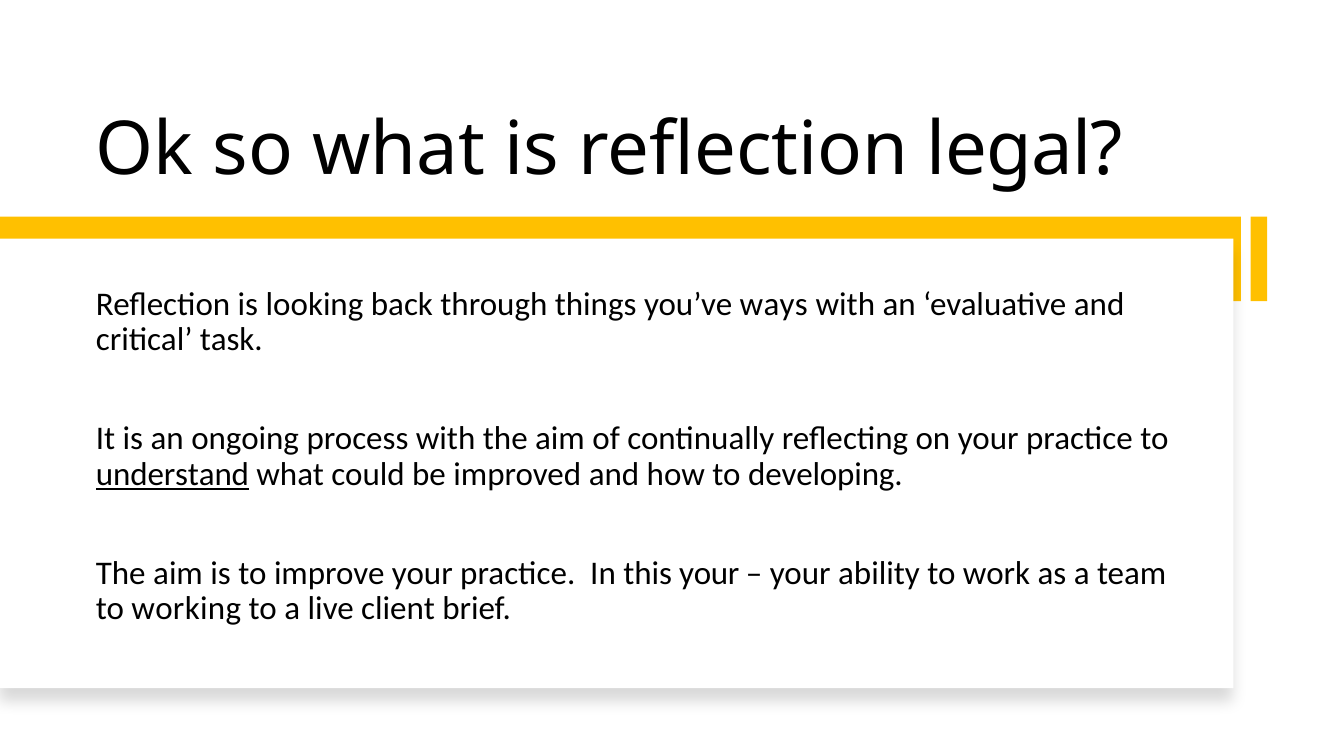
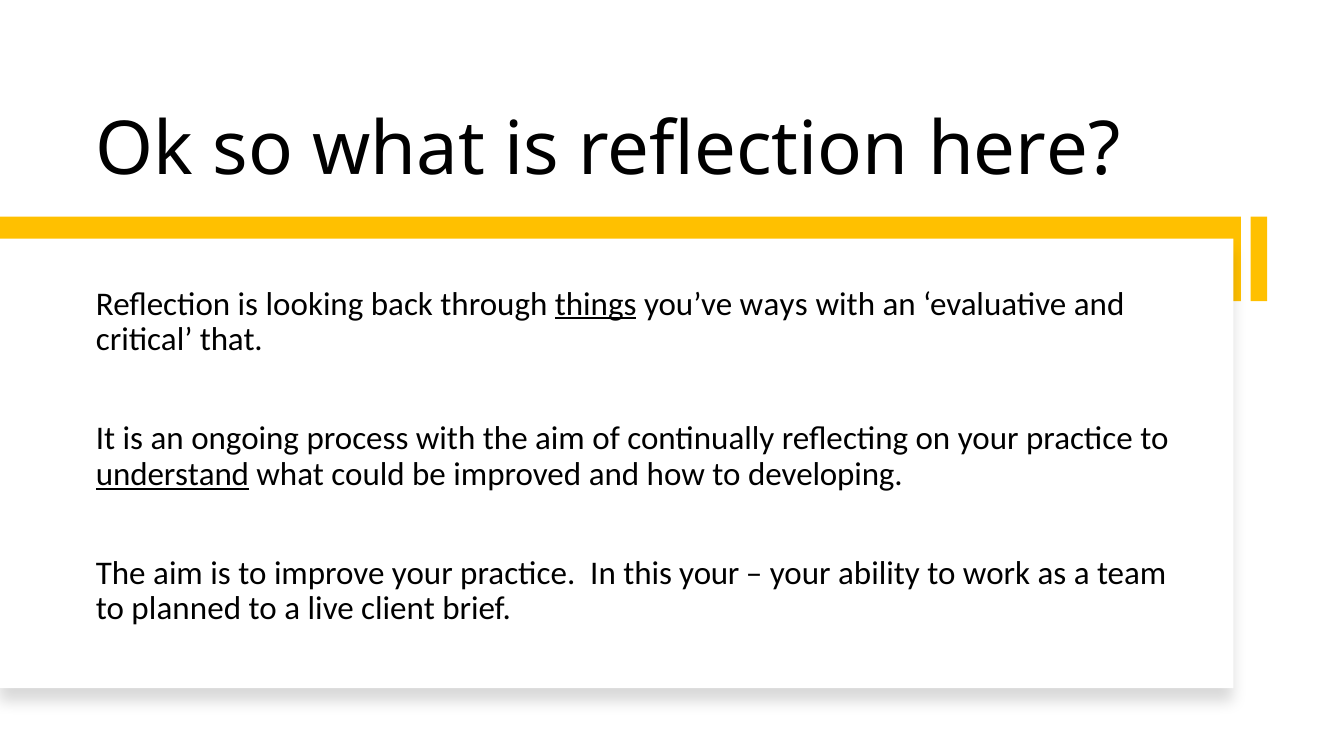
legal: legal -> here (1024, 150)
things underline: none -> present (596, 304)
task: task -> that (231, 340)
working: working -> planned (186, 609)
